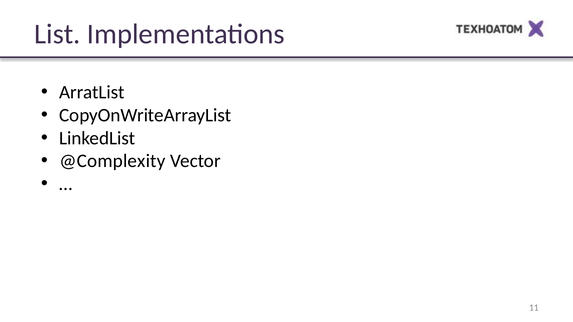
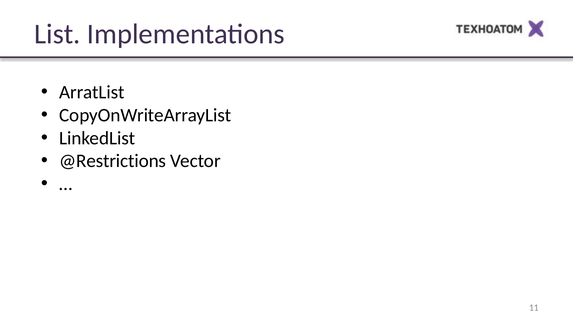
@Complexity: @Complexity -> @Restrictions (113, 161)
